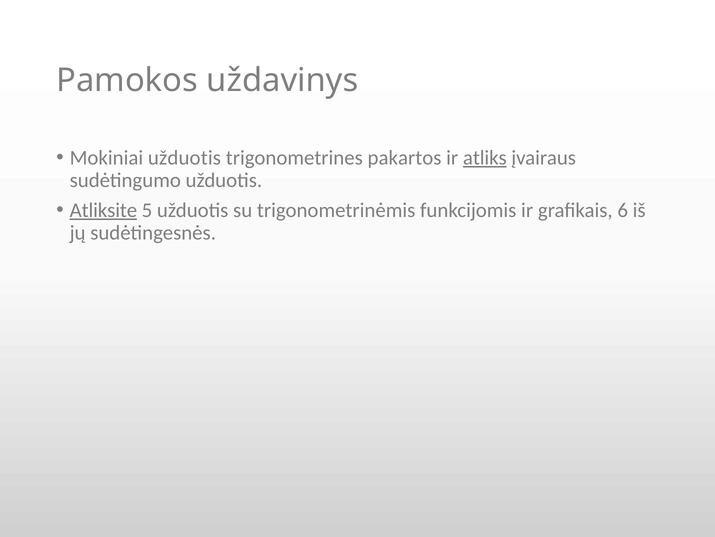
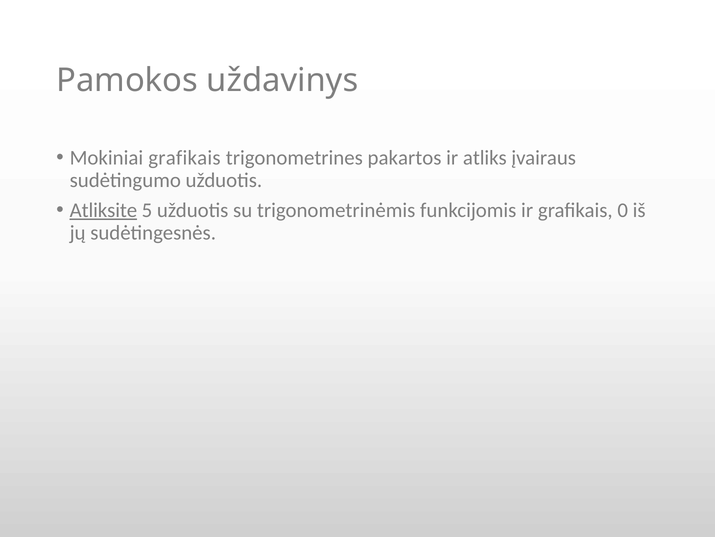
Mokiniai užduotis: užduotis -> grafikais (184, 157)
atliks underline: present -> none (485, 157)
6: 6 -> 0 (623, 210)
